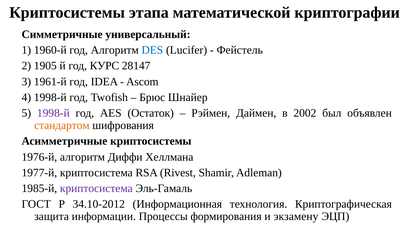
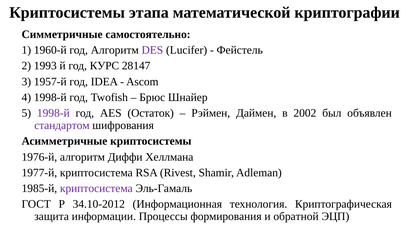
универсальный: универсальный -> самостоятельно (148, 34)
DES colour: blue -> purple (152, 50)
1905: 1905 -> 1993 (45, 66)
1961-й: 1961-й -> 1957-й (50, 81)
стандартом colour: orange -> purple (62, 125)
экзамену: экзамену -> обратной (296, 216)
